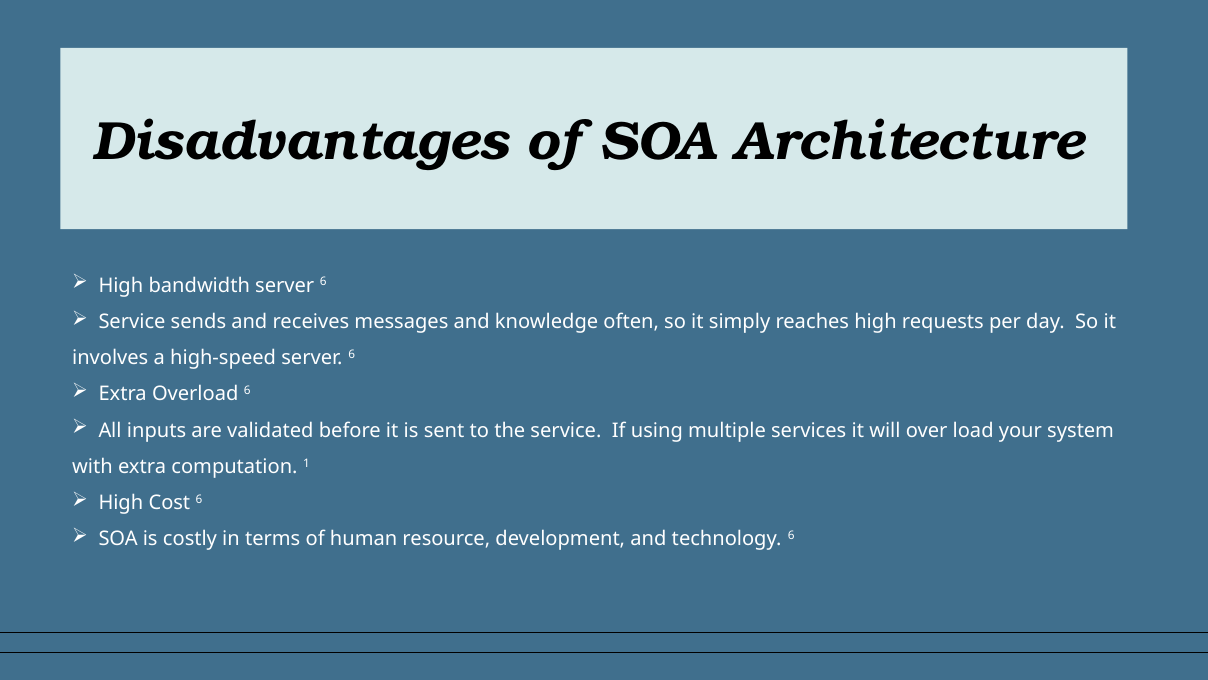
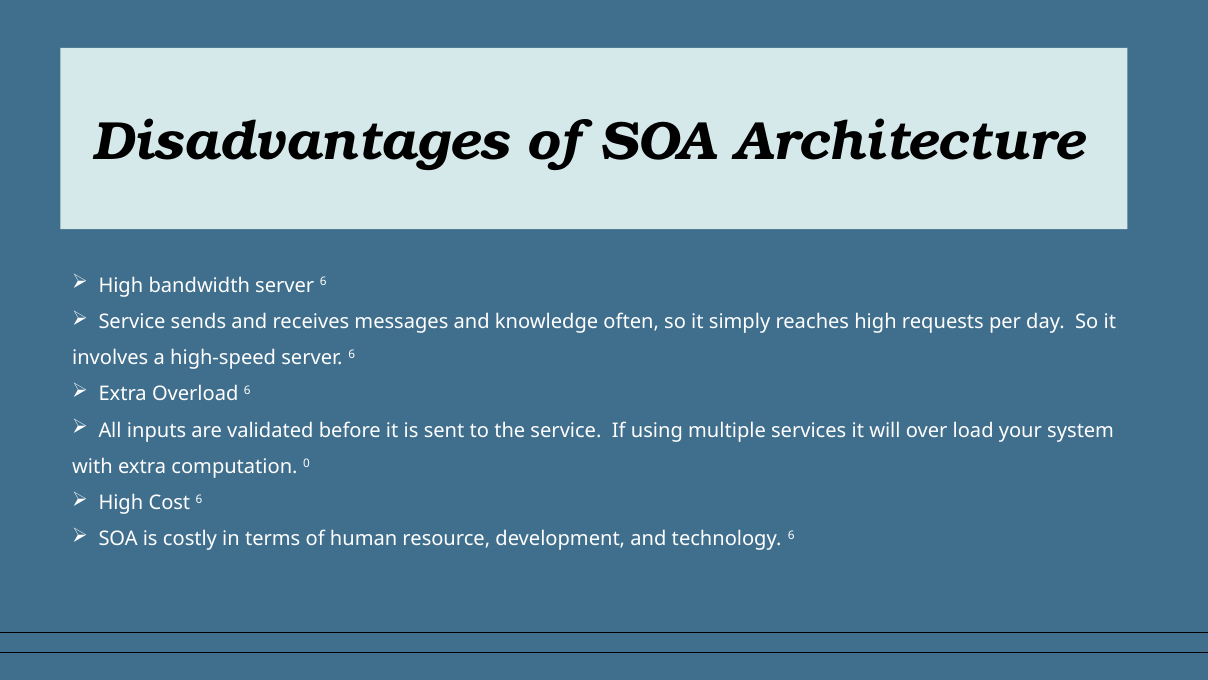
1: 1 -> 0 (307, 463)
